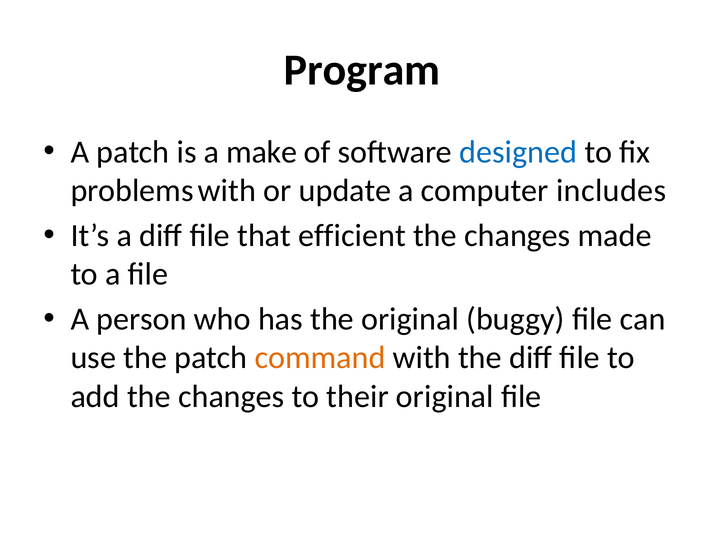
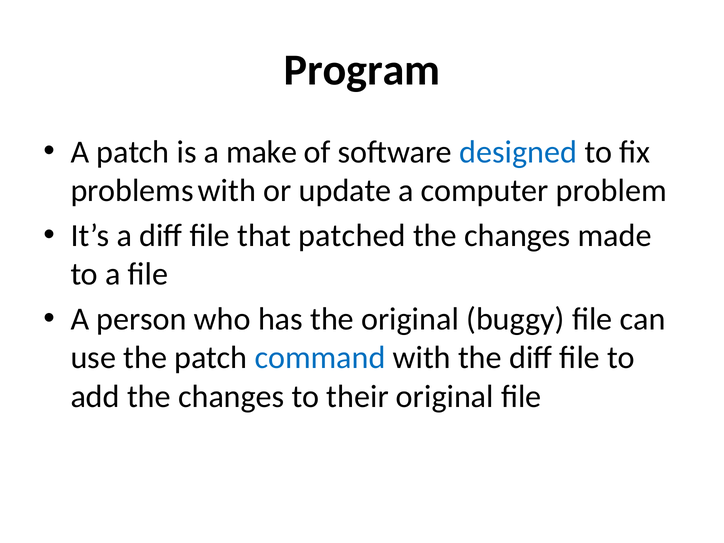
includes: includes -> problem (611, 191)
efficient: efficient -> patched (352, 236)
command colour: orange -> blue (320, 358)
